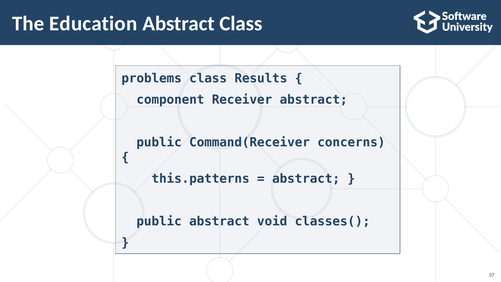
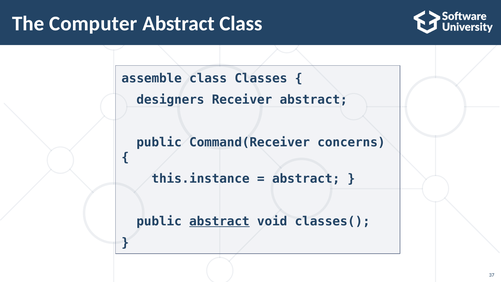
Education: Education -> Computer (93, 24)
problems: problems -> assemble (152, 78)
Results: Results -> Classes (261, 78)
component: component -> designers (170, 100)
this.patterns: this.patterns -> this.instance (201, 179)
abstract underline: none -> present (219, 221)
